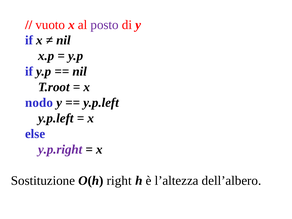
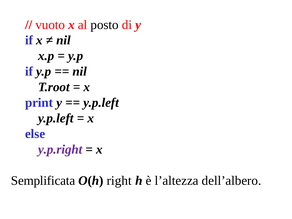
posto colour: purple -> black (105, 25)
nodo: nodo -> print (39, 103)
Sostituzione: Sostituzione -> Semplificata (43, 181)
